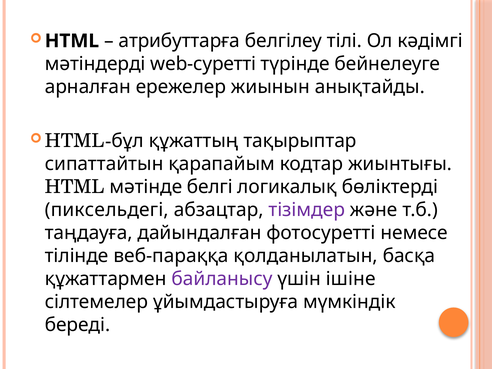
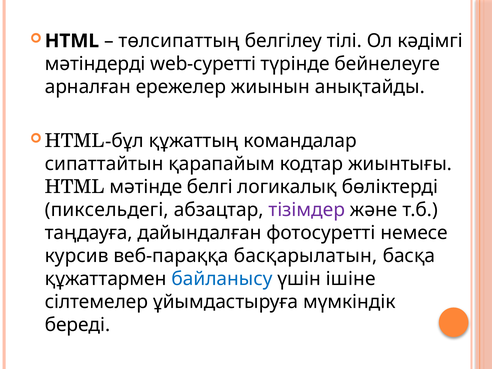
атрибуттарға: атрибуттарға -> төлсипаттың (179, 41)
тақырыптар: тақырыптар -> командалар (300, 141)
тiлiнде: тiлiнде -> курсив (77, 256)
қолданылатын: қолданылатын -> басқарылатын (305, 256)
байланысу colour: purple -> blue (222, 279)
